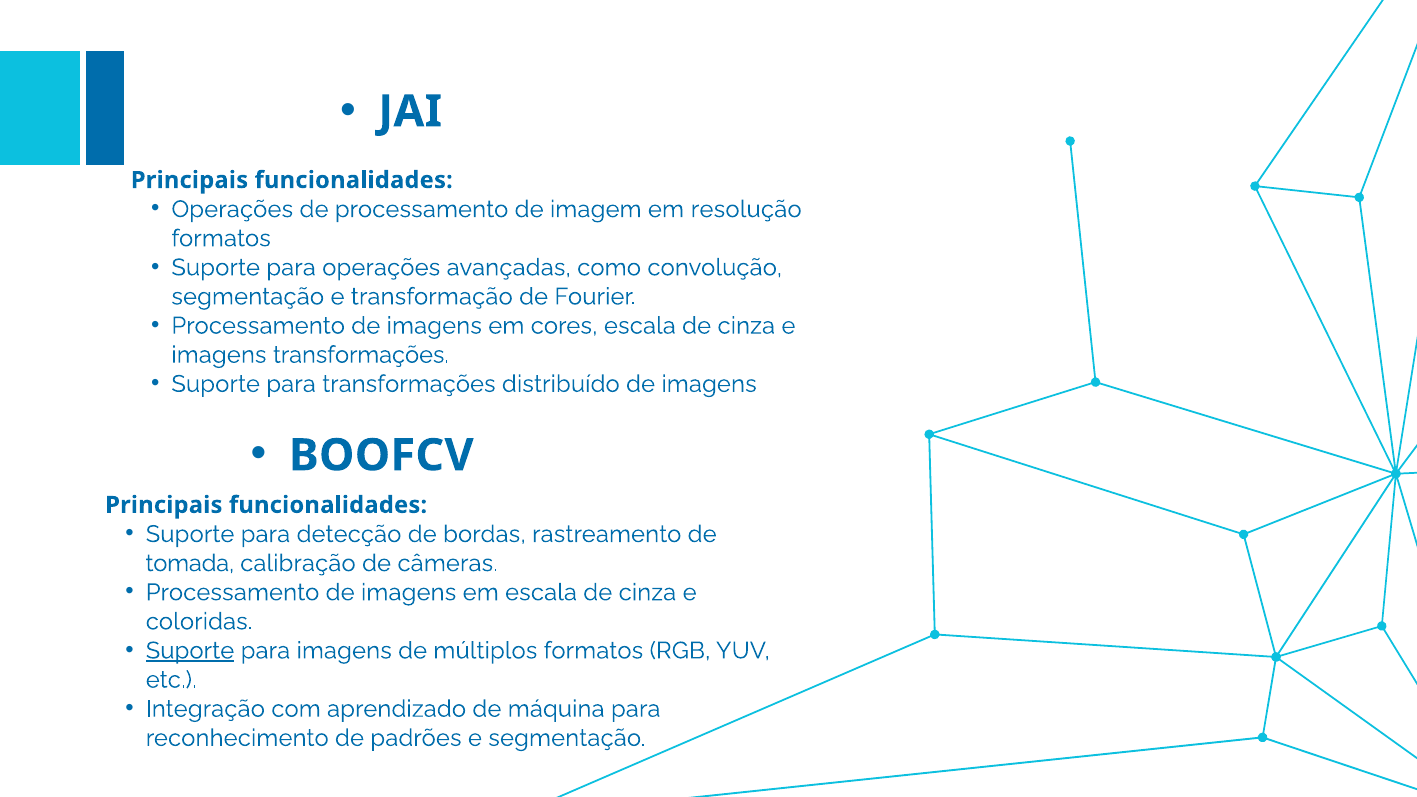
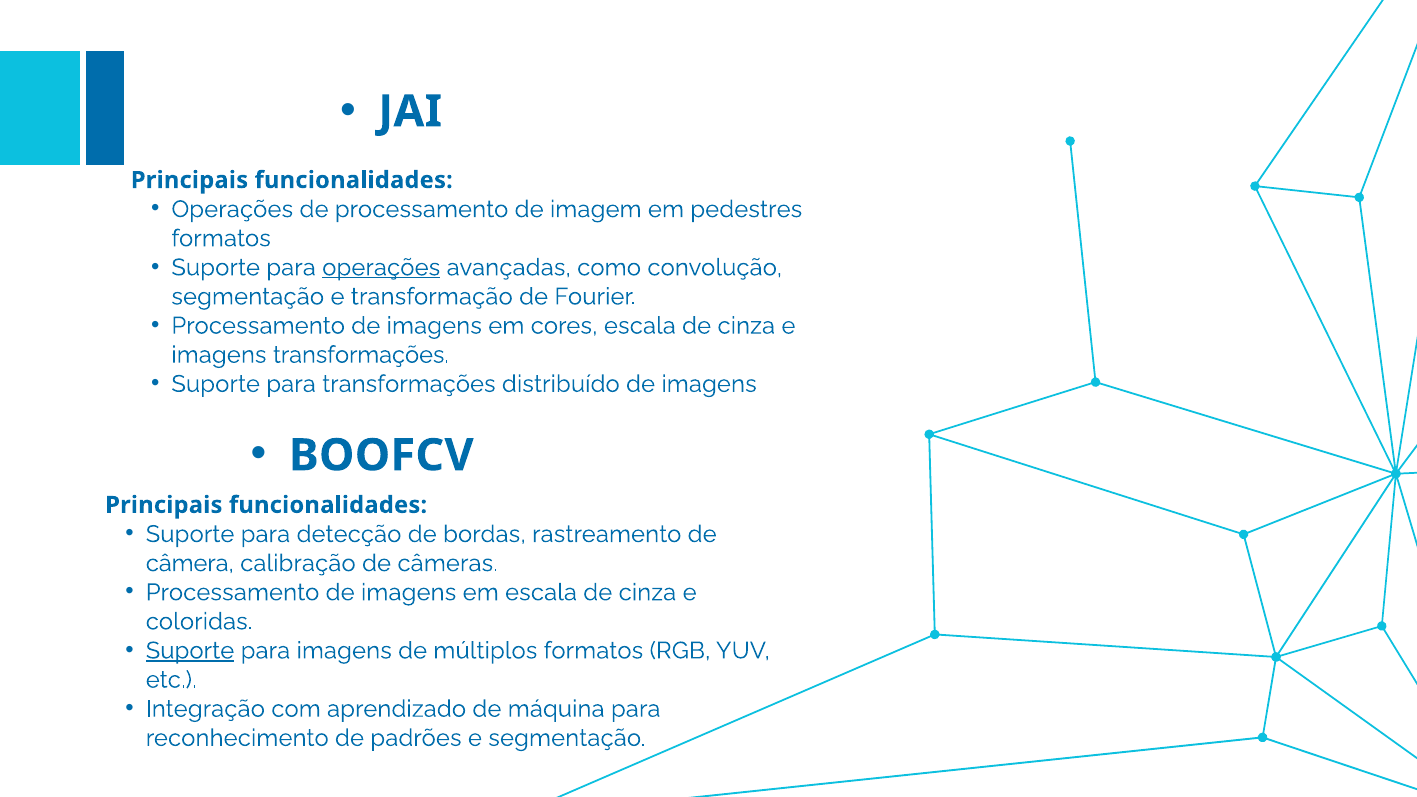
resolução: resolução -> pedestres (746, 209)
operações underline: none -> present (381, 268)
tomada: tomada -> câmera (190, 563)
